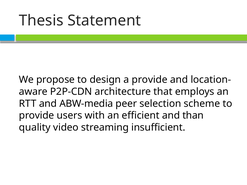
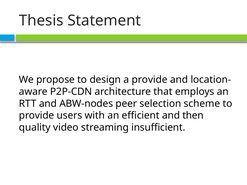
ABW-media: ABW-media -> ABW-nodes (86, 104)
than: than -> then (193, 116)
